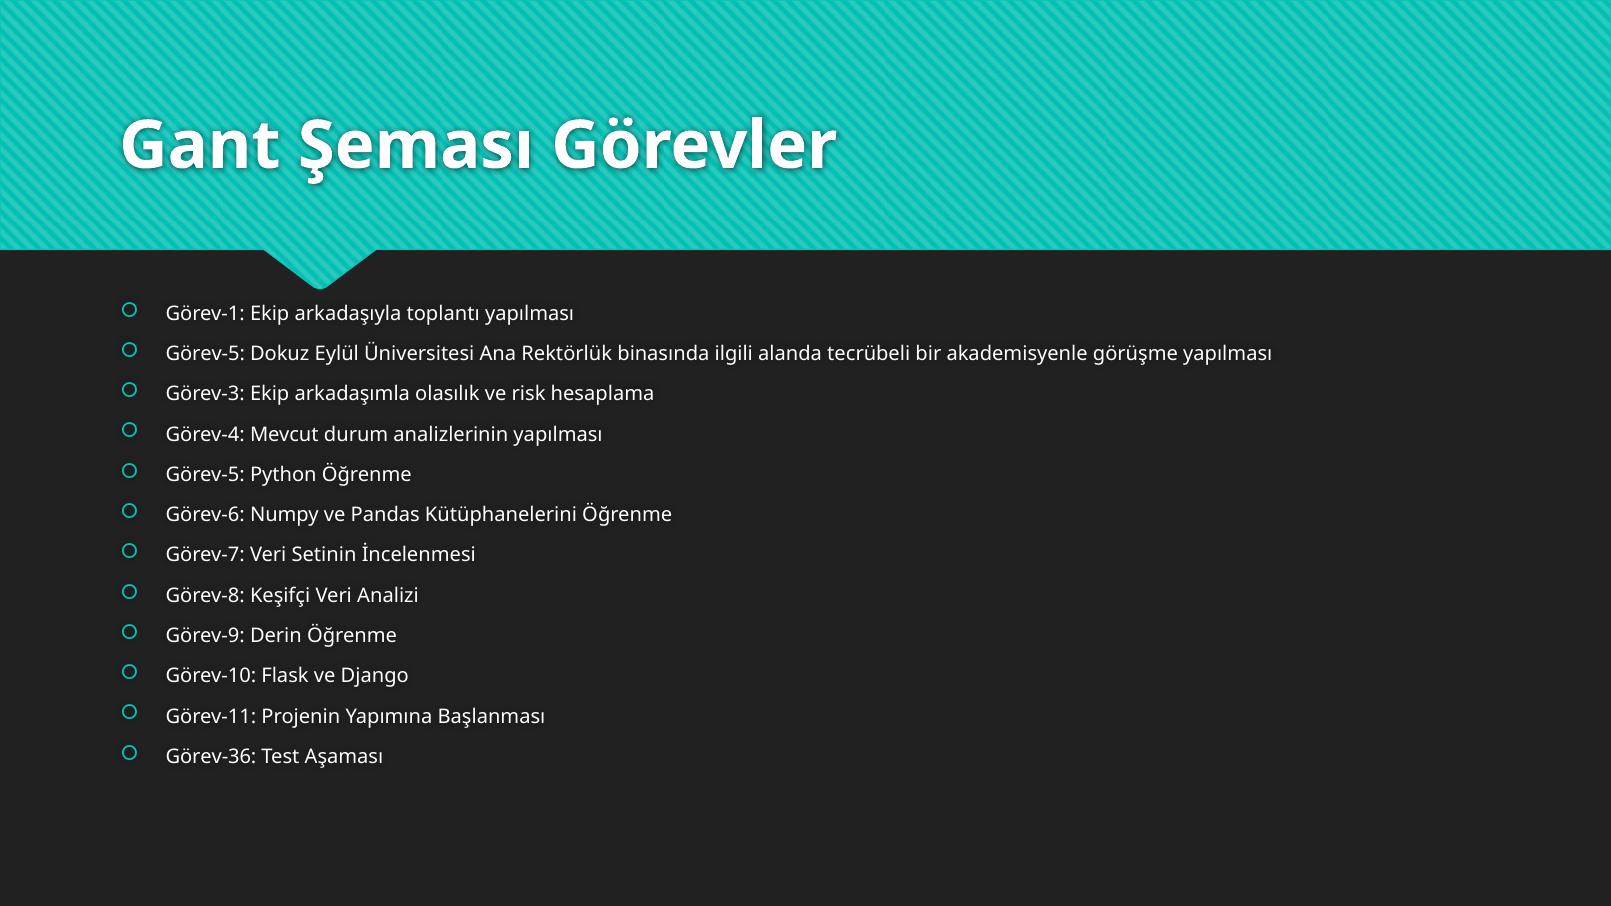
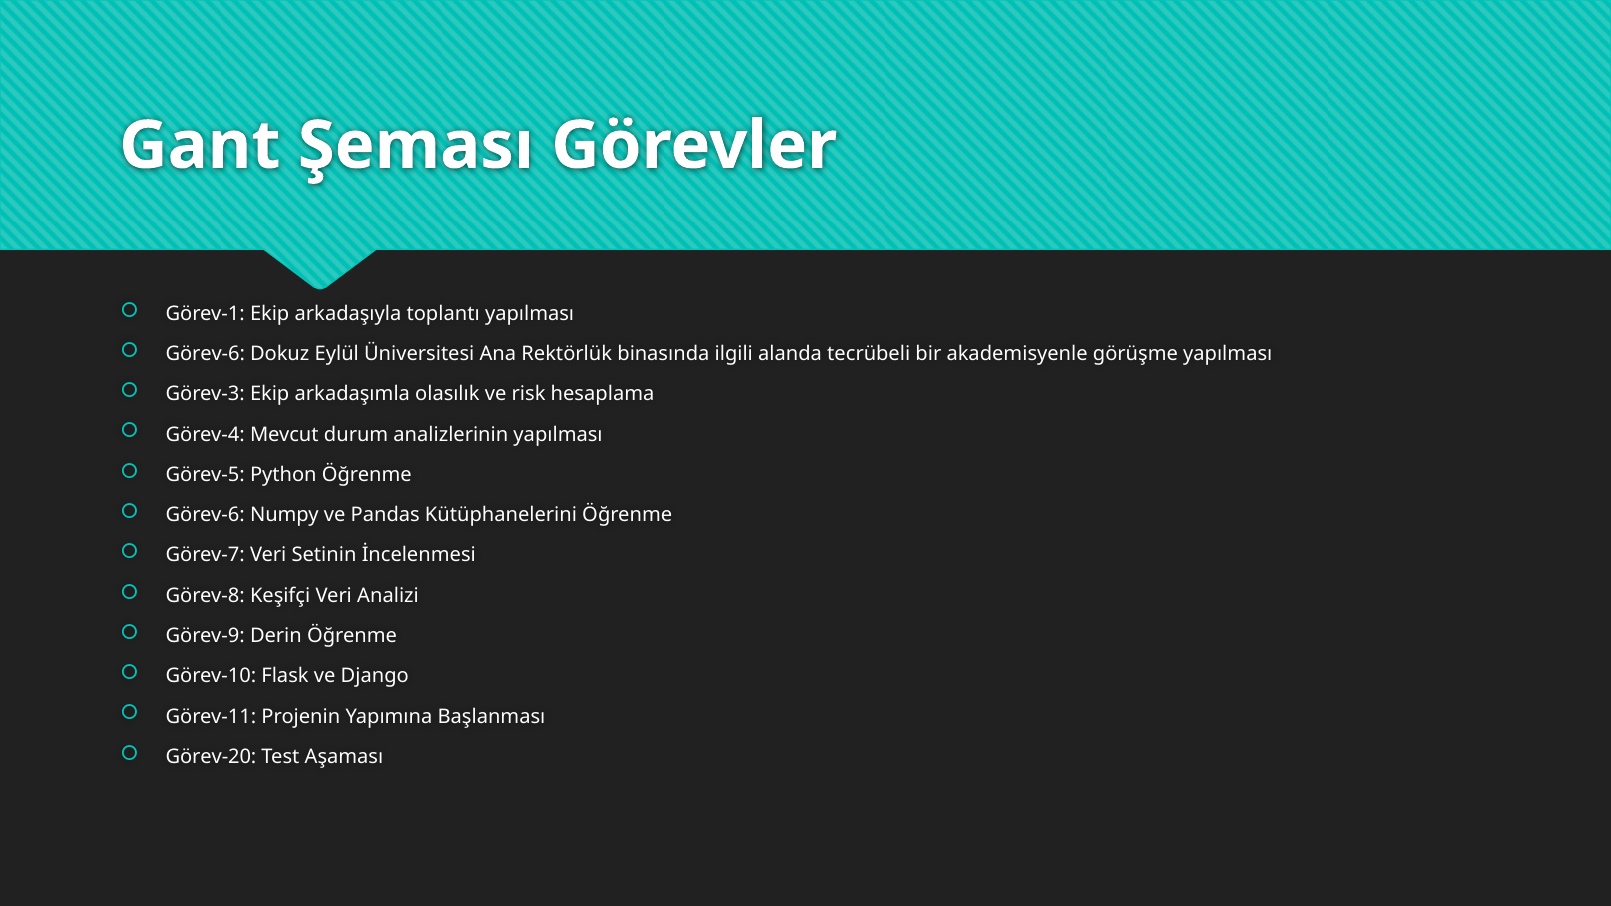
Görev-5: Görev-5 -> Görev-6 (205, 354)
Görev-36: Görev-36 -> Görev-20 (211, 757)
